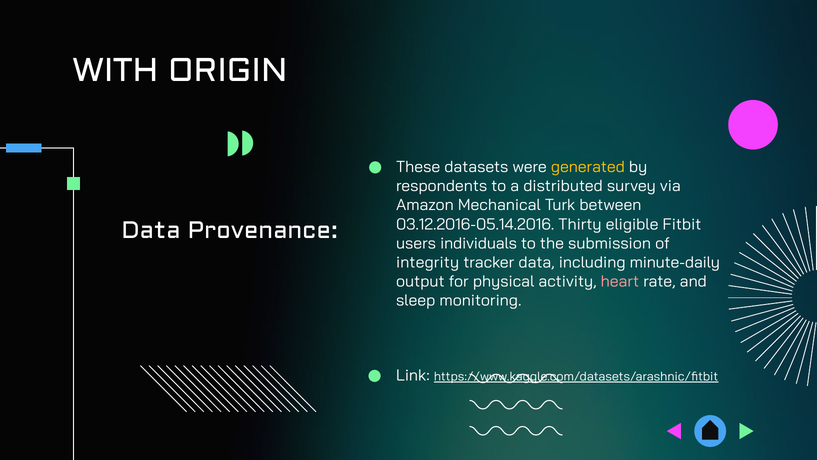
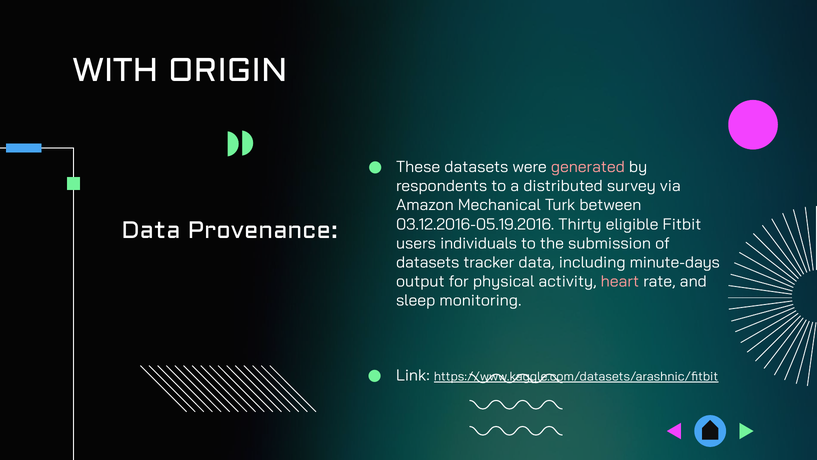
generated colour: yellow -> pink (588, 167)
03.12.2016-05.14.2016: 03.12.2016-05.14.2016 -> 03.12.2016-05.19.2016 (475, 224)
integrity: integrity -> datasets (428, 262)
minute-daily: minute-daily -> minute-days (675, 262)
